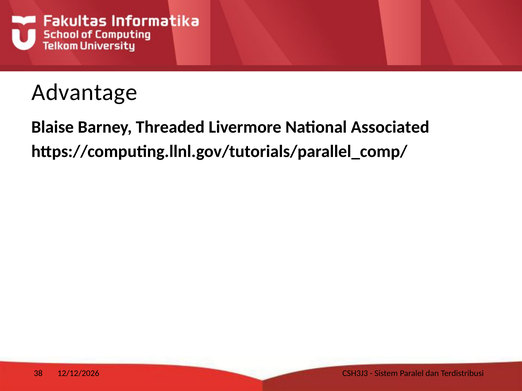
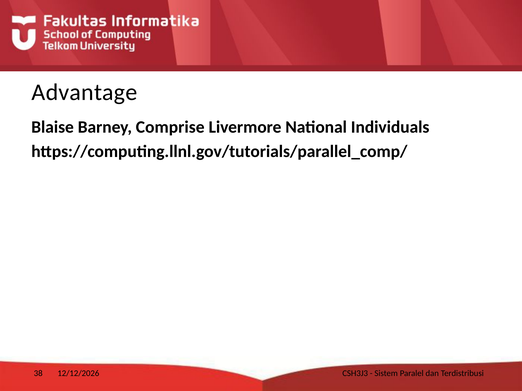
Threaded: Threaded -> Comprise (170, 127)
Associated: Associated -> Individuals (390, 127)
